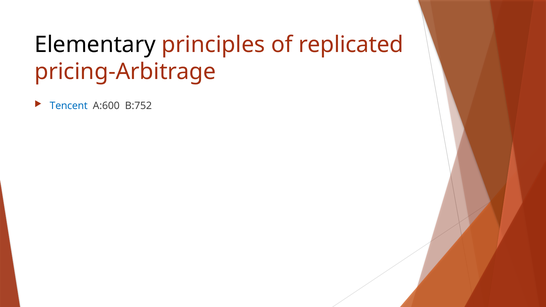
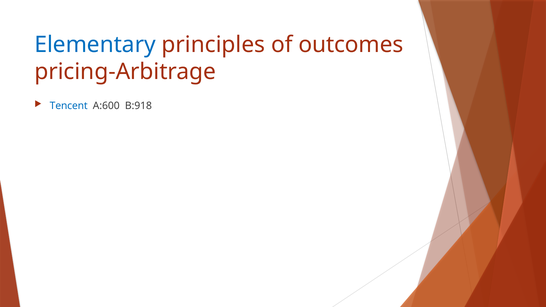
Elementary colour: black -> blue (95, 45)
replicated: replicated -> outcomes (351, 45)
B:752: B:752 -> B:918 (138, 106)
